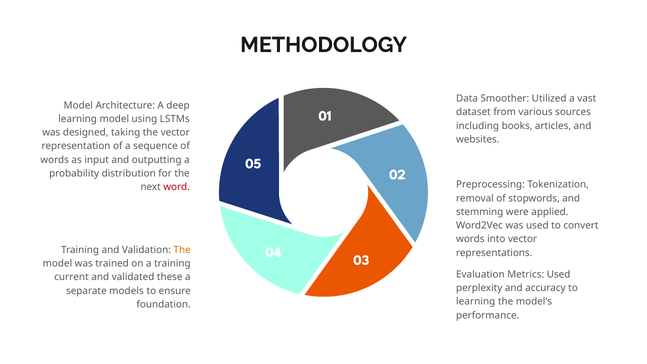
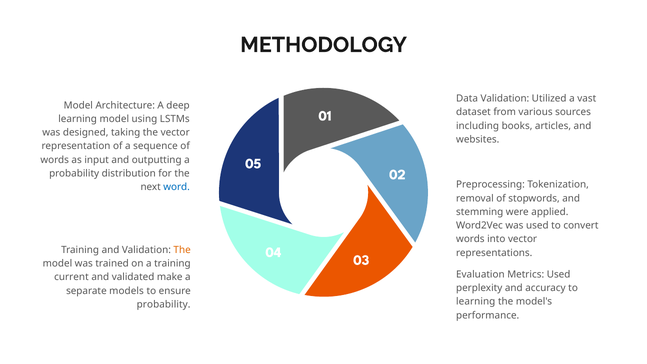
Data Smoother: Smoother -> Validation (505, 99)
word colour: red -> blue (177, 187)
these: these -> make (170, 277)
foundation: foundation -> probability (164, 304)
